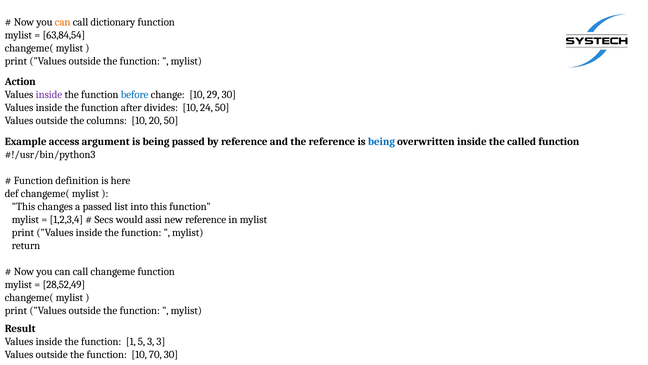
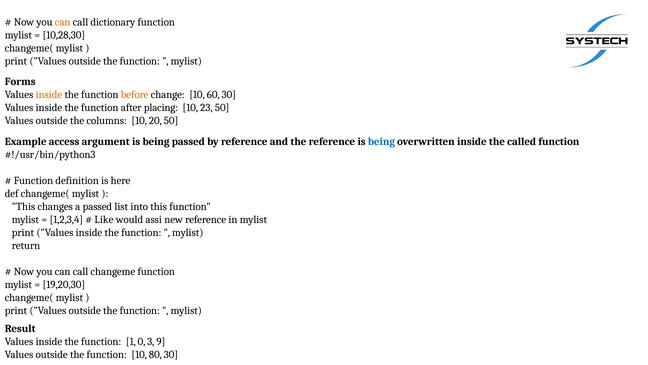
63,84,54: 63,84,54 -> 10,28,30 (64, 35)
Action: Action -> Forms (20, 82)
inside colour: purple -> orange (49, 95)
before colour: blue -> orange (135, 95)
29: 29 -> 60 (213, 95)
divides: divides -> placing (161, 107)
24: 24 -> 23 (206, 107)
Secs: Secs -> Like (104, 219)
28,52,49: 28,52,49 -> 19,20,30 (64, 284)
5: 5 -> 0 (142, 341)
3 3: 3 -> 9 (161, 341)
70: 70 -> 80 (155, 354)
